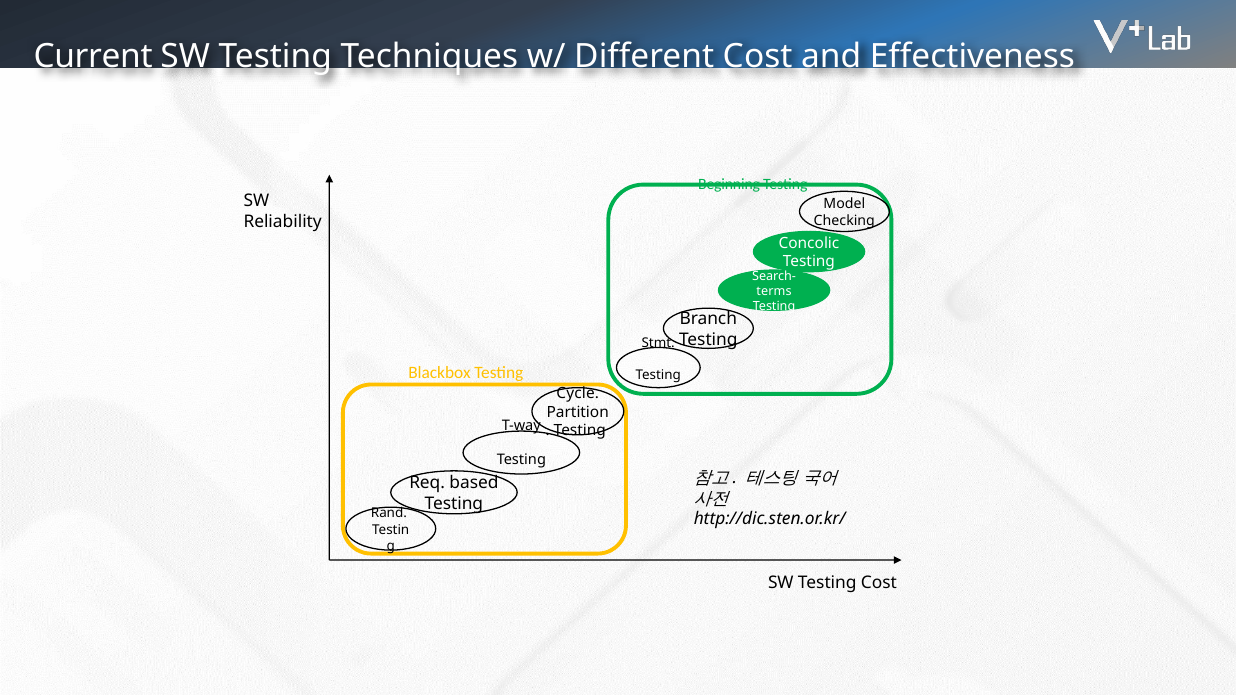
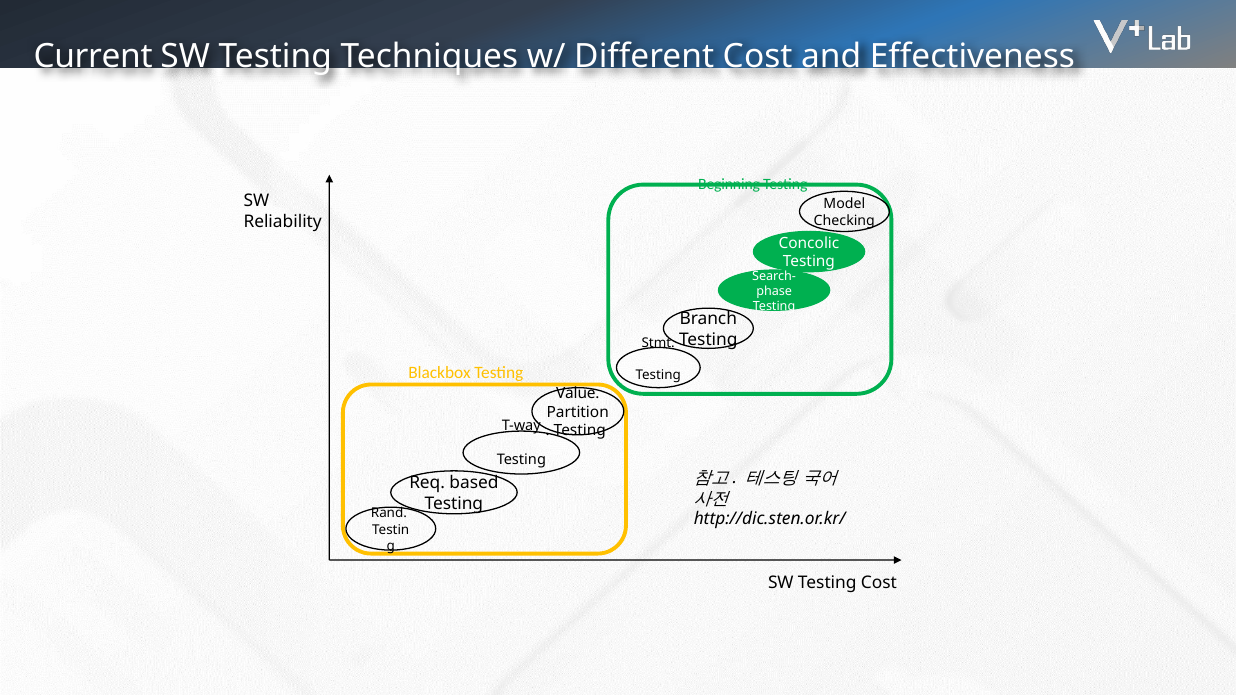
terms: terms -> phase (774, 291)
Cycle: Cycle -> Value (578, 394)
